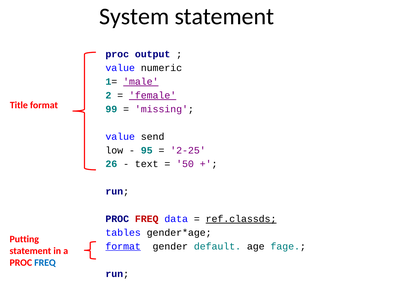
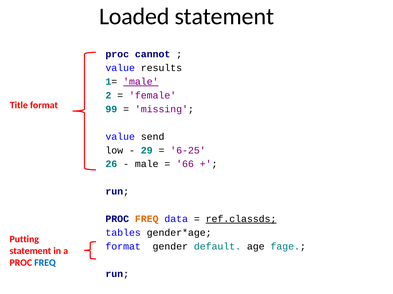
System: System -> Loaded (134, 16)
output: output -> cannot (153, 54)
numeric: numeric -> results (161, 68)
female underline: present -> none (153, 96)
95: 95 -> 29 (147, 151)
2-25: 2-25 -> 6-25 (188, 151)
text: text -> male (147, 164)
50: 50 -> 66 (185, 164)
FREQ colour: red -> orange (147, 219)
format underline: present -> none (123, 247)
